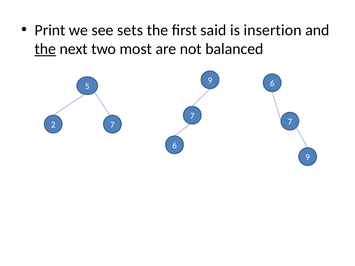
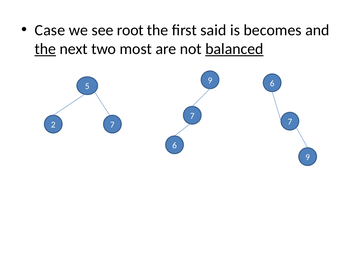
Print: Print -> Case (50, 30)
sets: sets -> root (130, 30)
insertion: insertion -> becomes (273, 30)
balanced underline: none -> present (234, 49)
